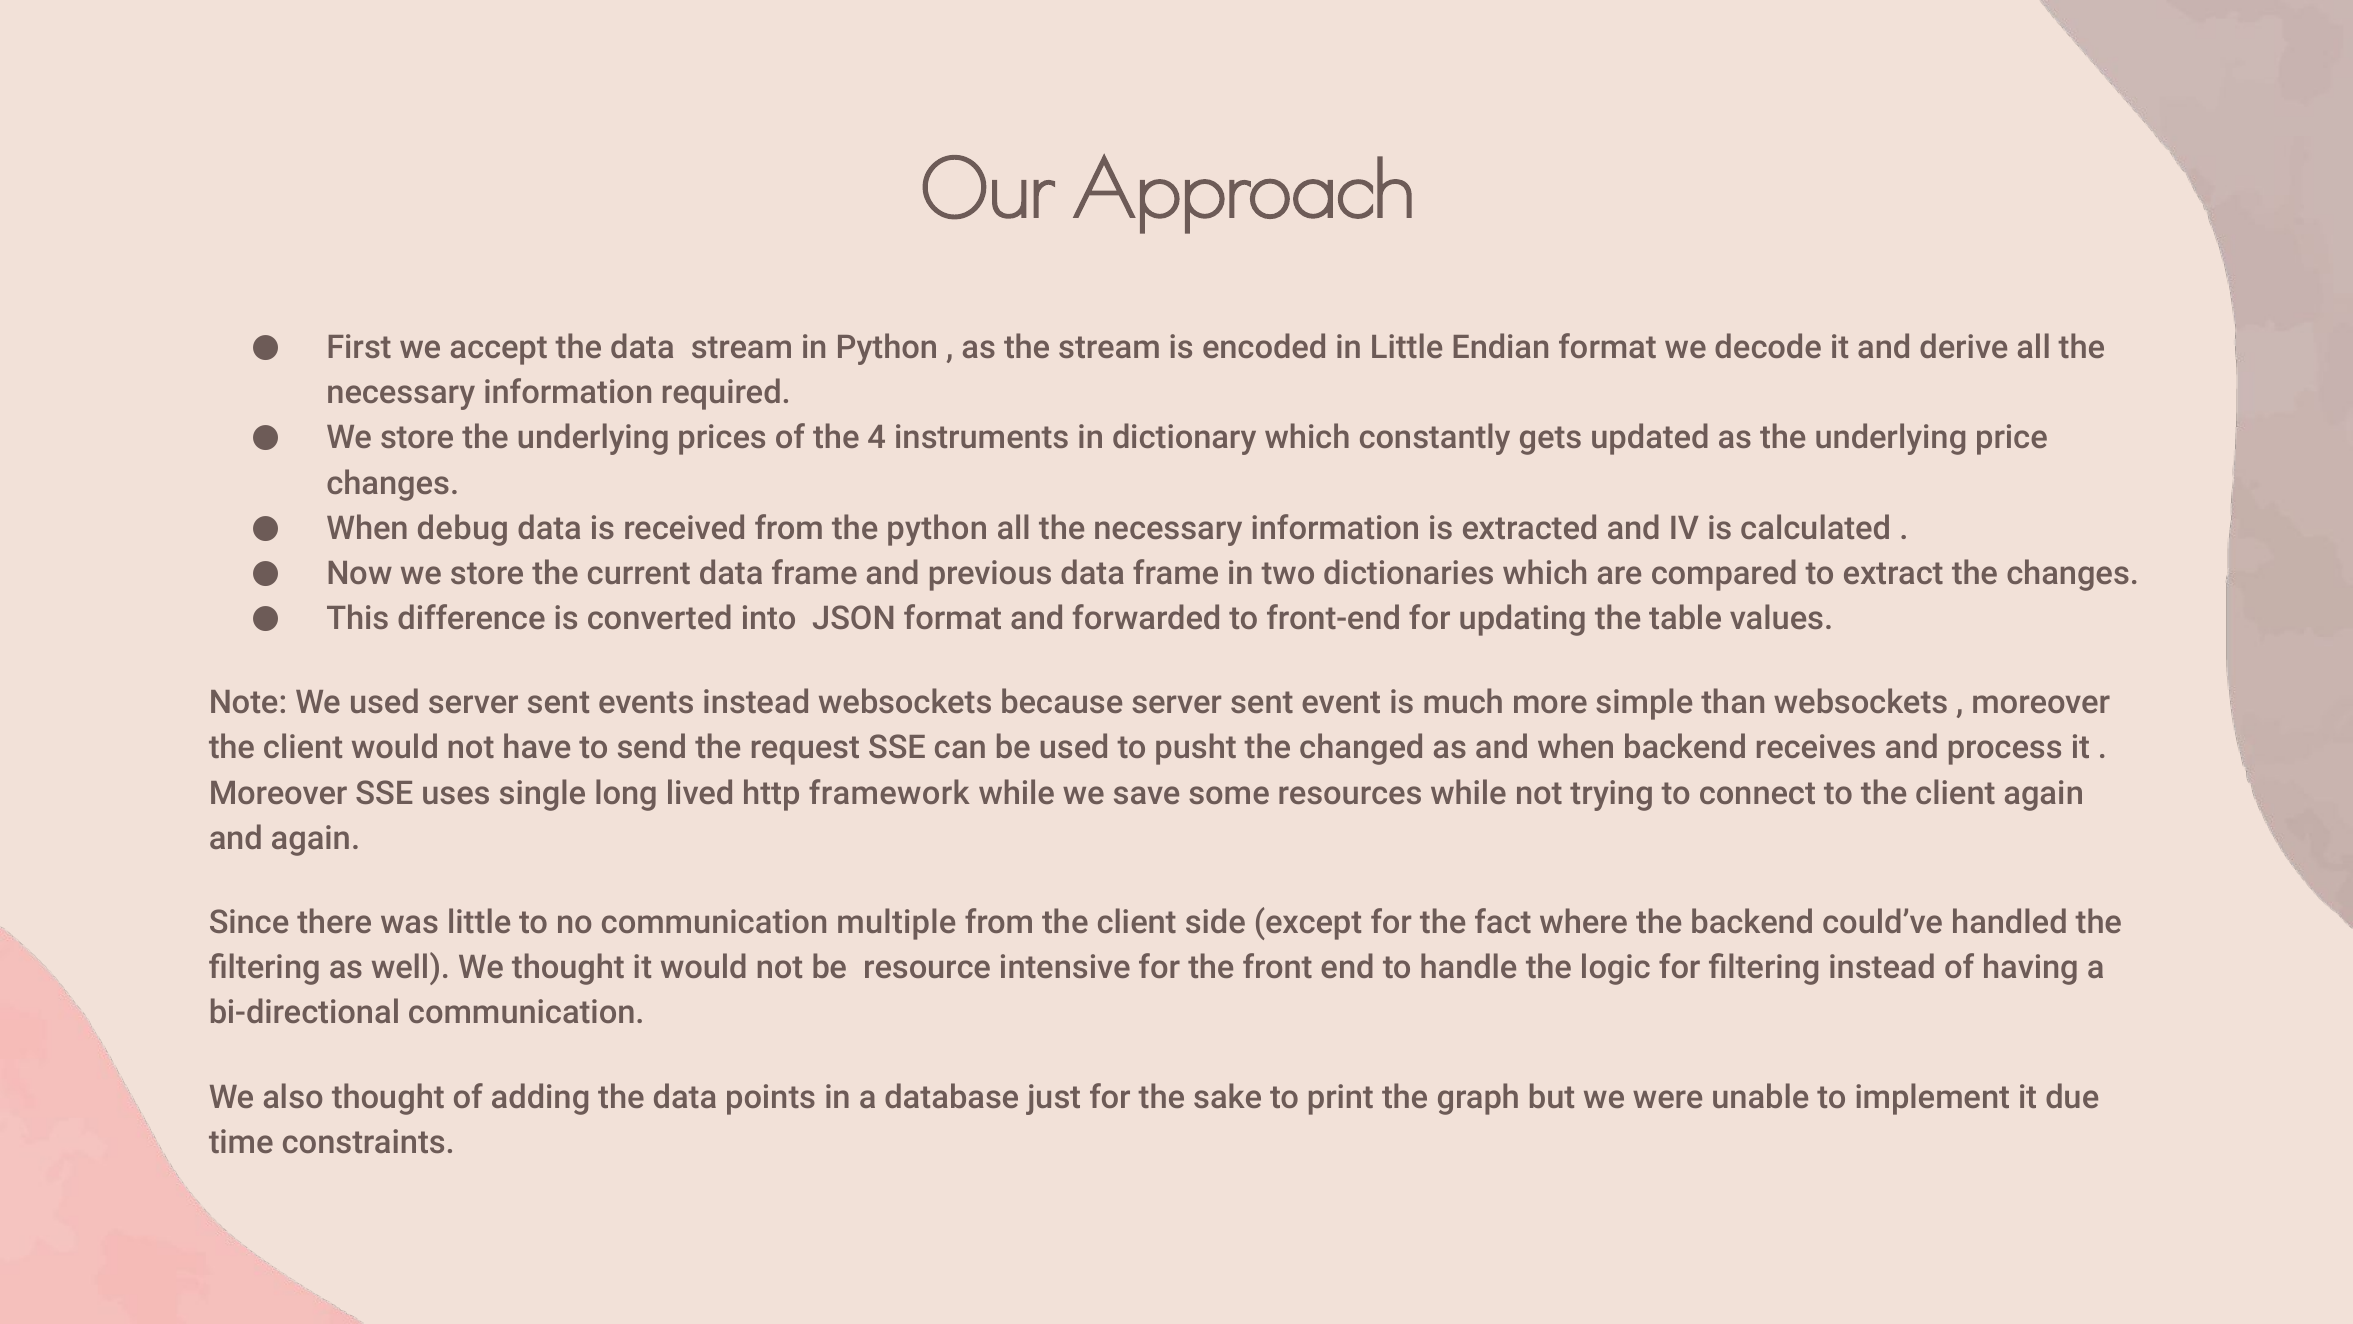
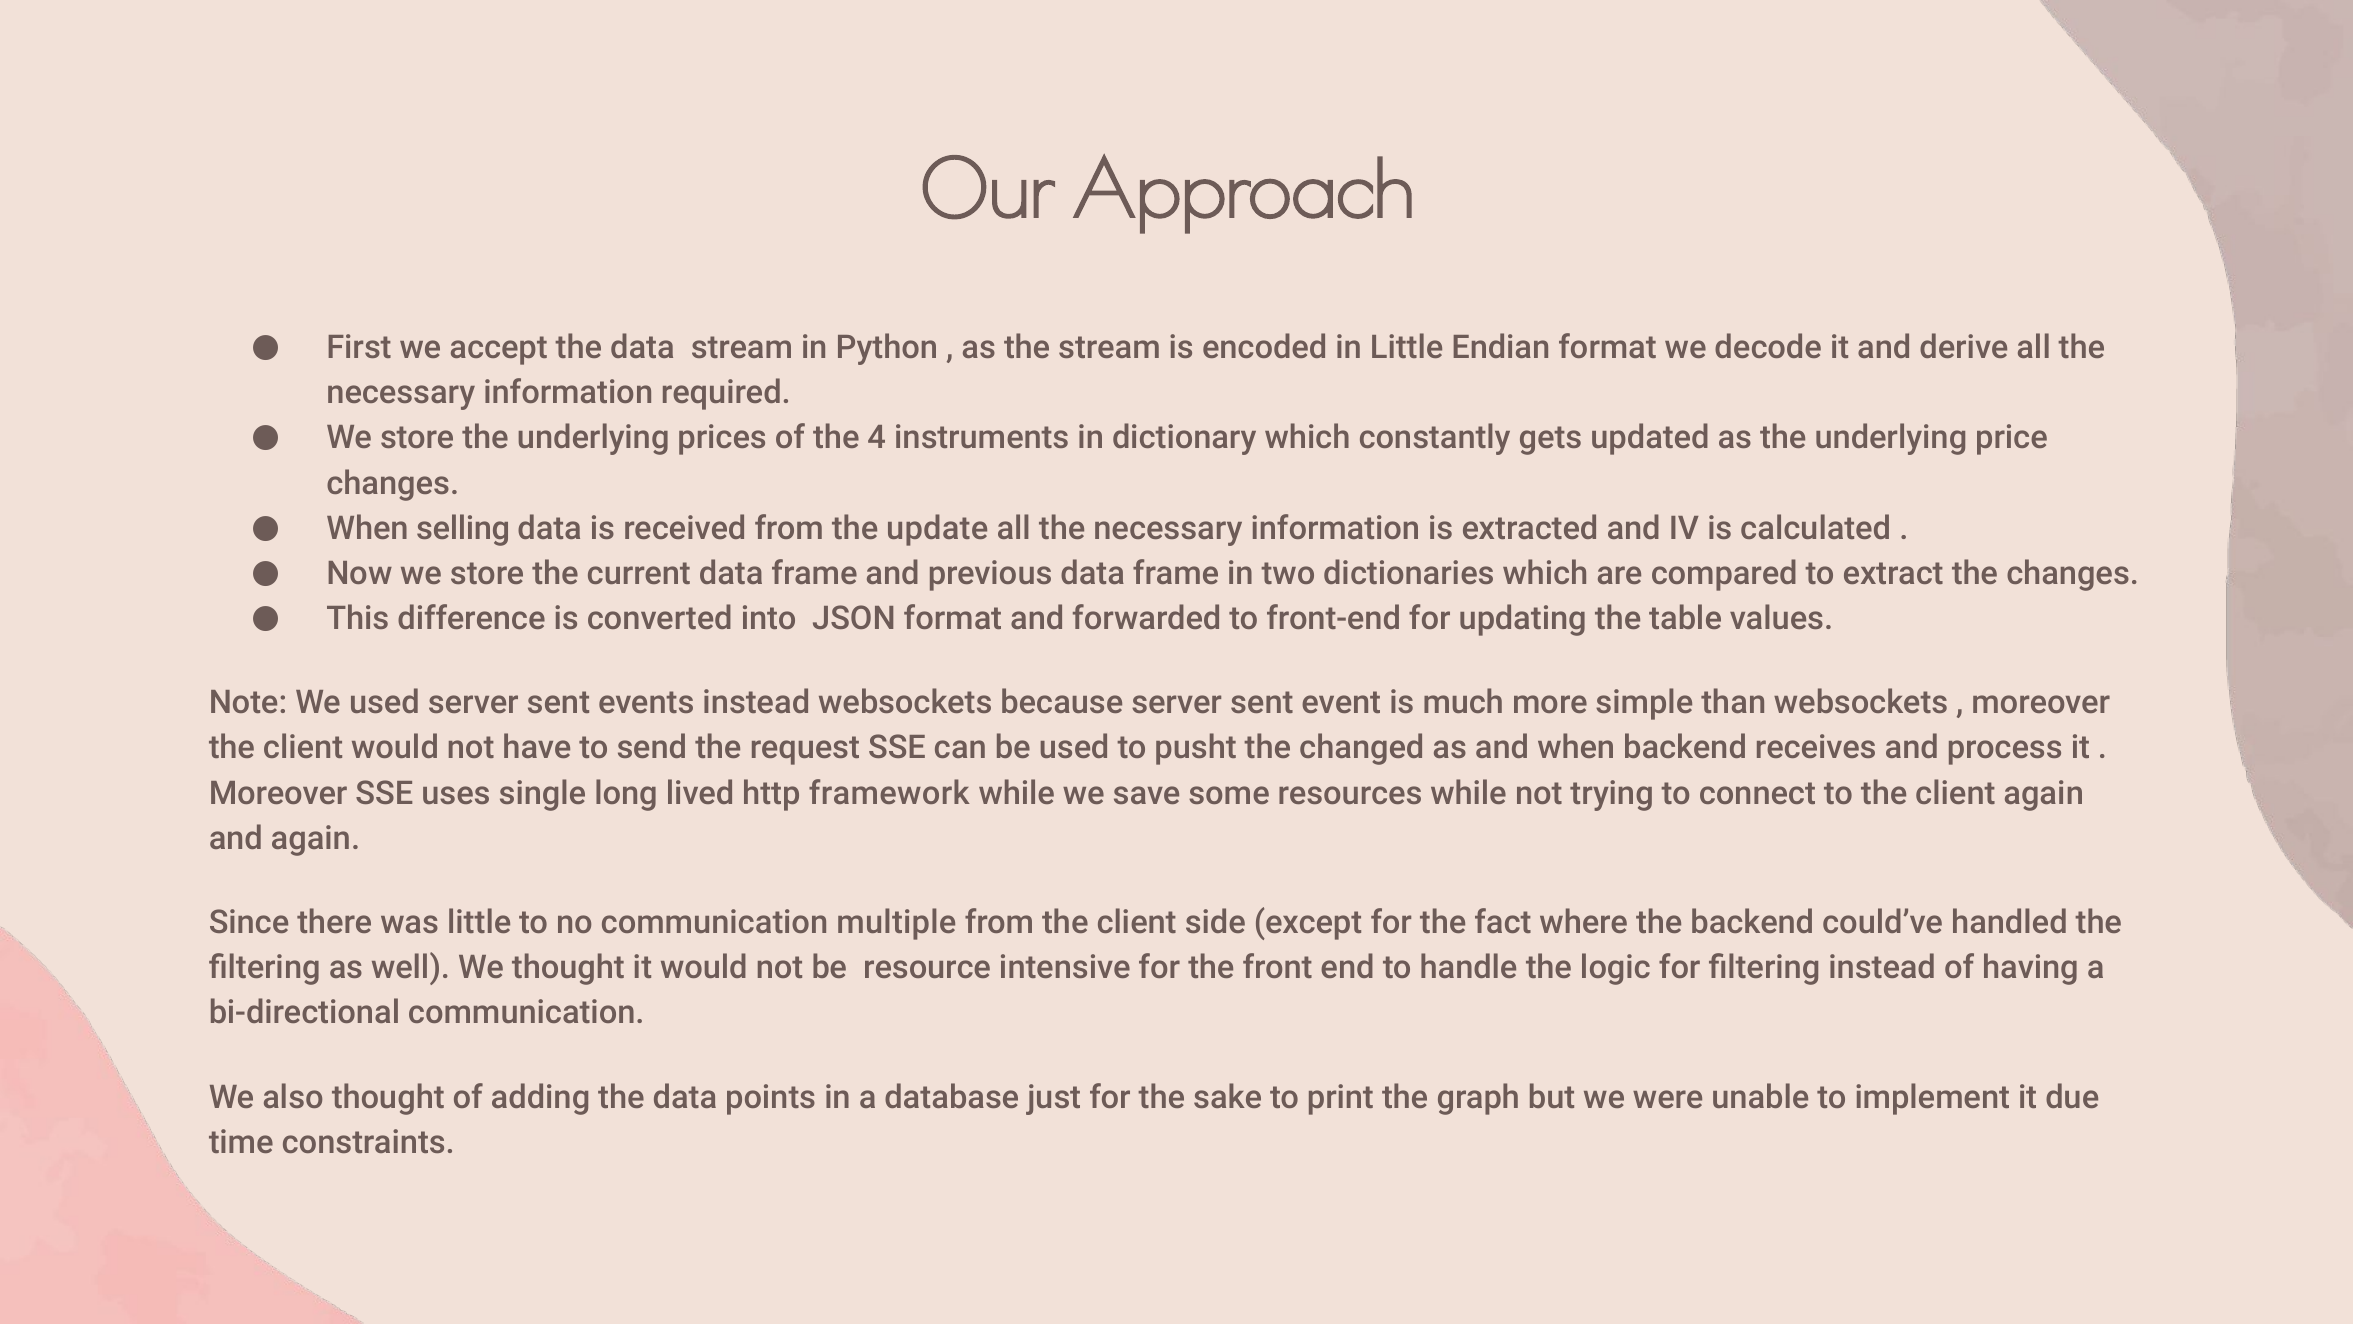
debug: debug -> selling (463, 528)
the python: python -> update (937, 528)
